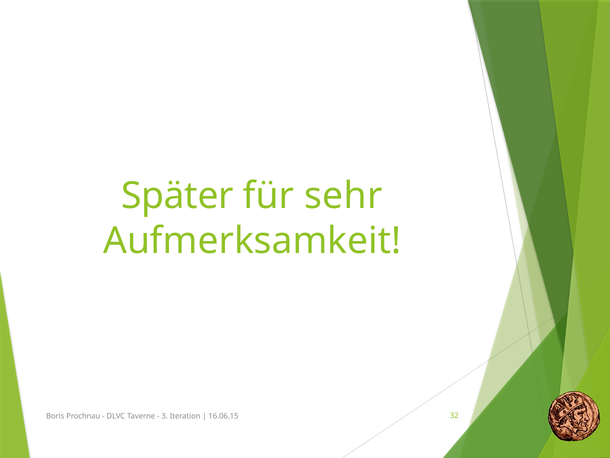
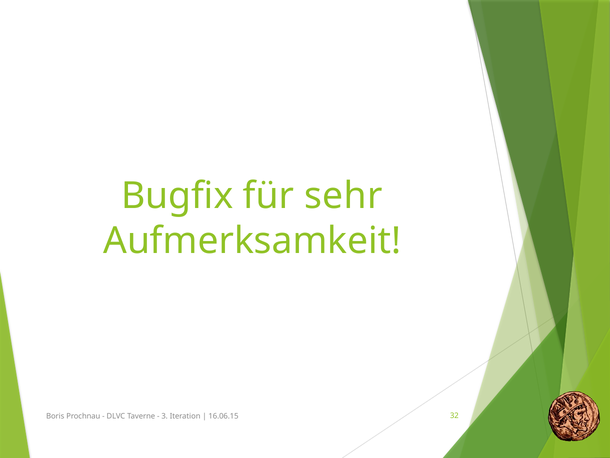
Später: Später -> Bugfix (177, 196)
